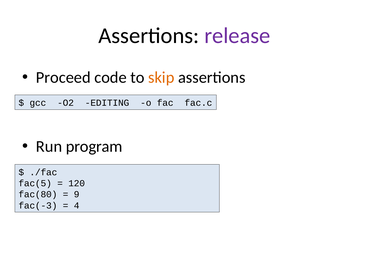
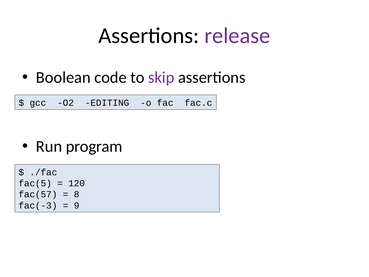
Proceed: Proceed -> Boolean (63, 77)
skip colour: orange -> purple (161, 77)
fac(80: fac(80 -> fac(57 (38, 194)
9: 9 -> 8 (77, 194)
4: 4 -> 9 (77, 205)
